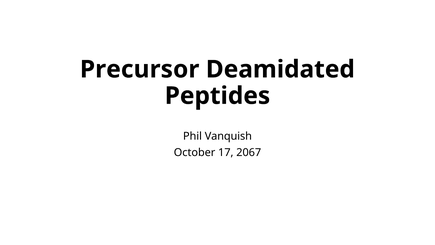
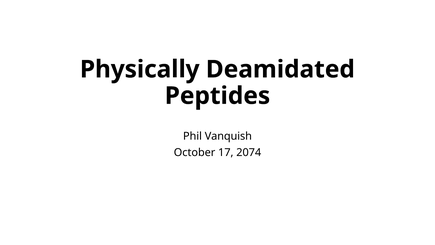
Precursor: Precursor -> Physically (140, 69)
2067: 2067 -> 2074 (249, 152)
